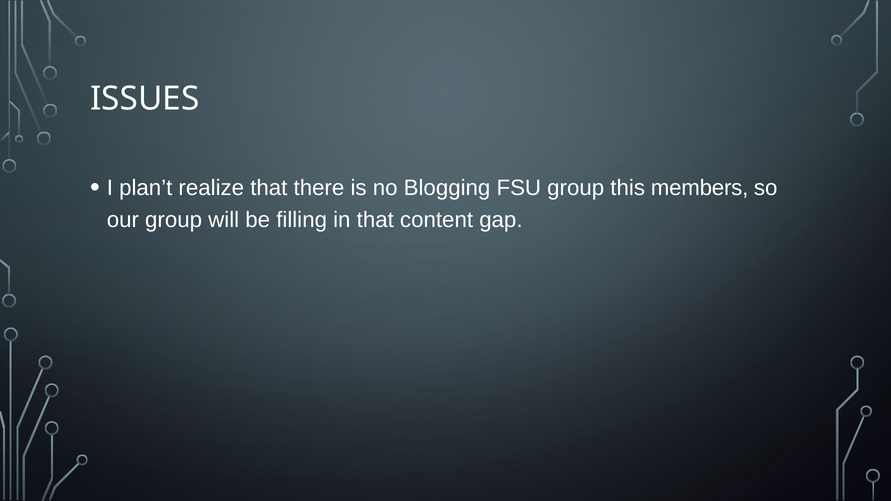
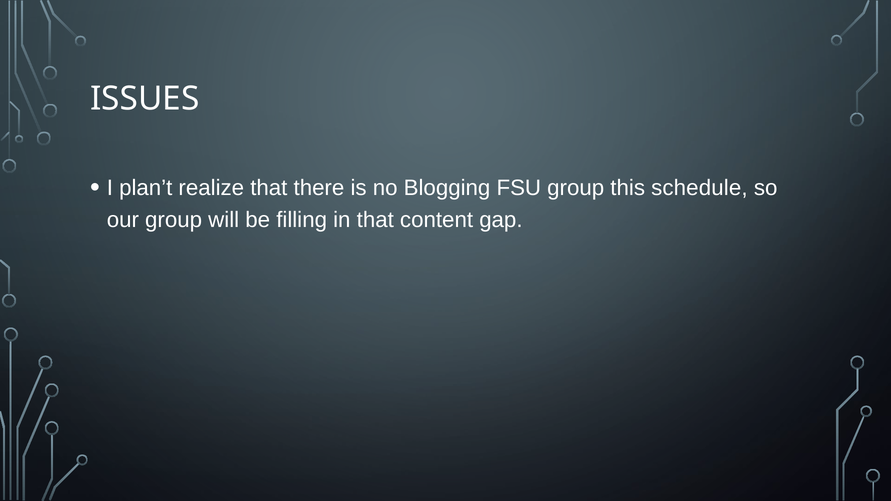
members: members -> schedule (699, 188)
